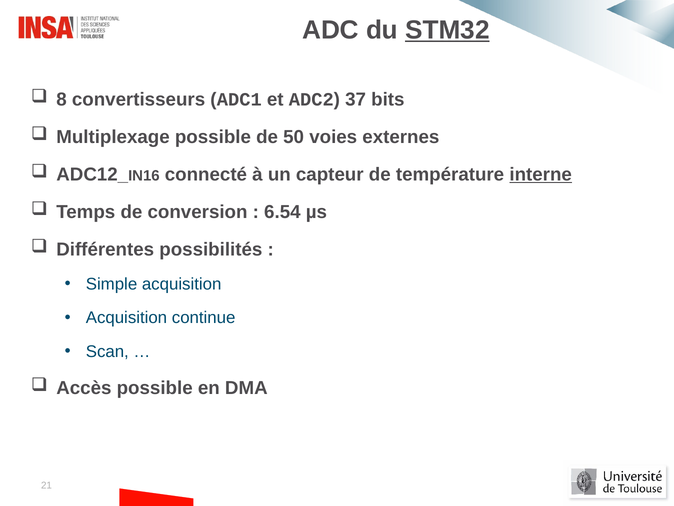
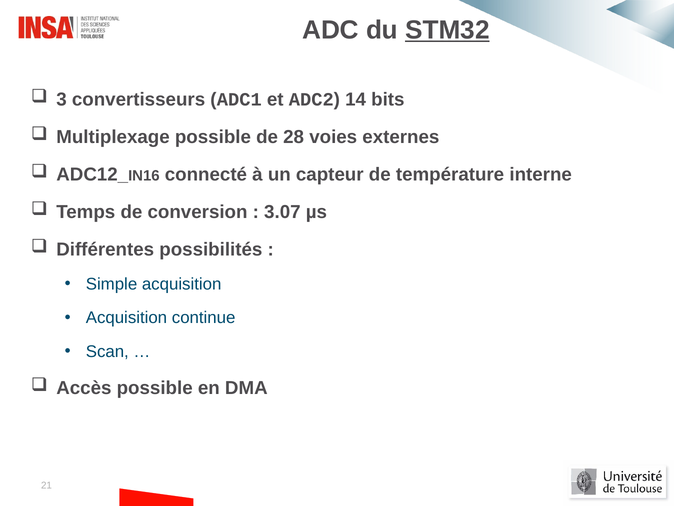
8: 8 -> 3 (62, 99)
37: 37 -> 14 (356, 99)
50: 50 -> 28 (294, 137)
interne underline: present -> none (541, 174)
6.54: 6.54 -> 3.07 (282, 212)
